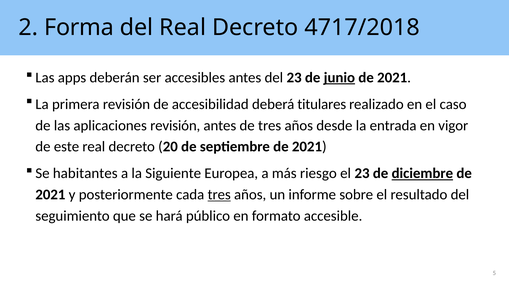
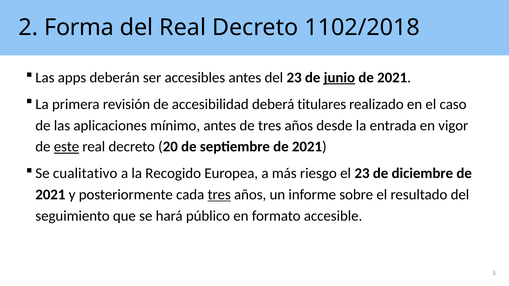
4717/2018: 4717/2018 -> 1102/2018 (362, 28)
aplicaciones revisión: revisión -> mínimo (175, 126)
este underline: none -> present (67, 147)
habitantes: habitantes -> cualitativo (85, 174)
Siguiente: Siguiente -> Recogido (173, 174)
diciembre underline: present -> none (422, 174)
